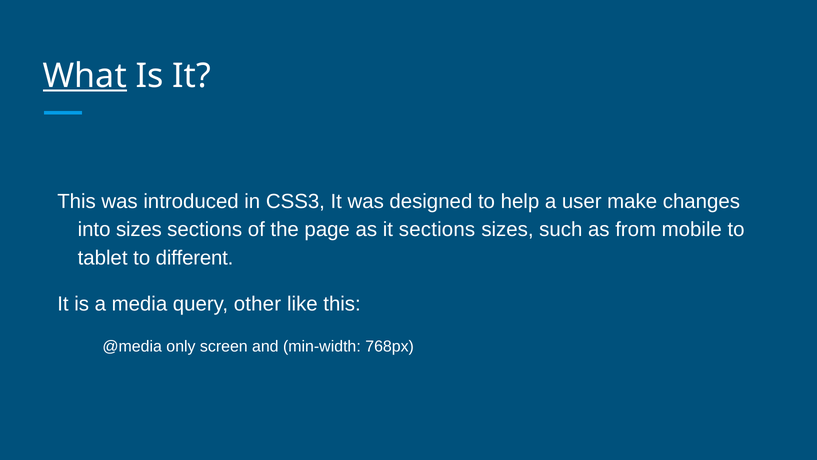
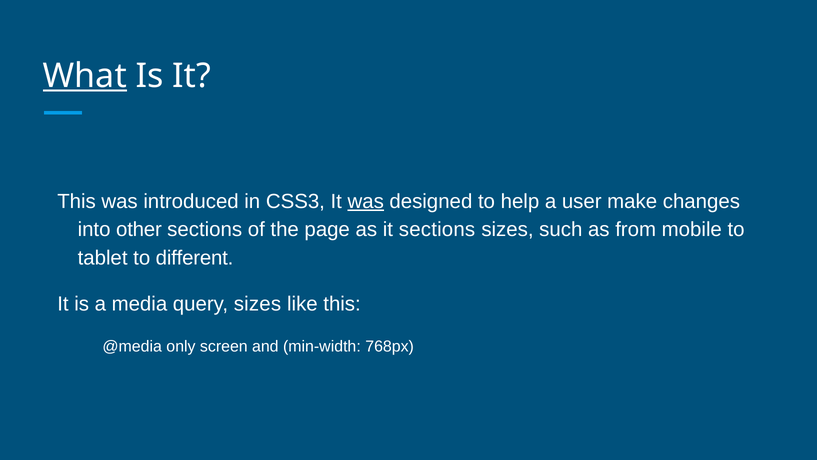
was underline: none -> present (366, 201)
into sizes: sizes -> other (139, 229)
query other: other -> sizes (257, 304)
